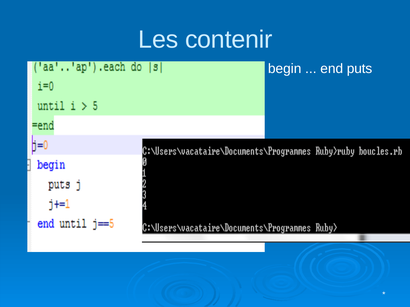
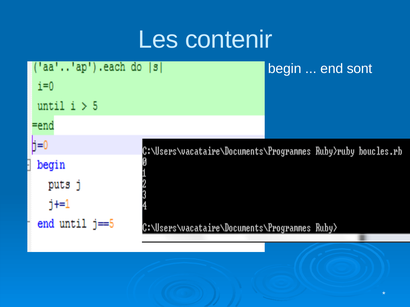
puts: puts -> sont (359, 69)
